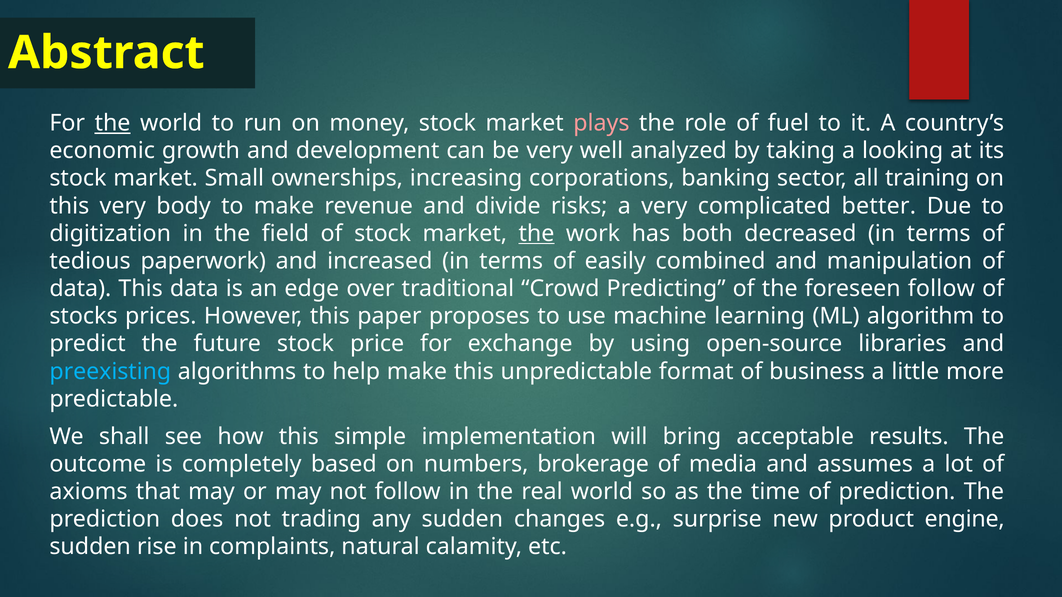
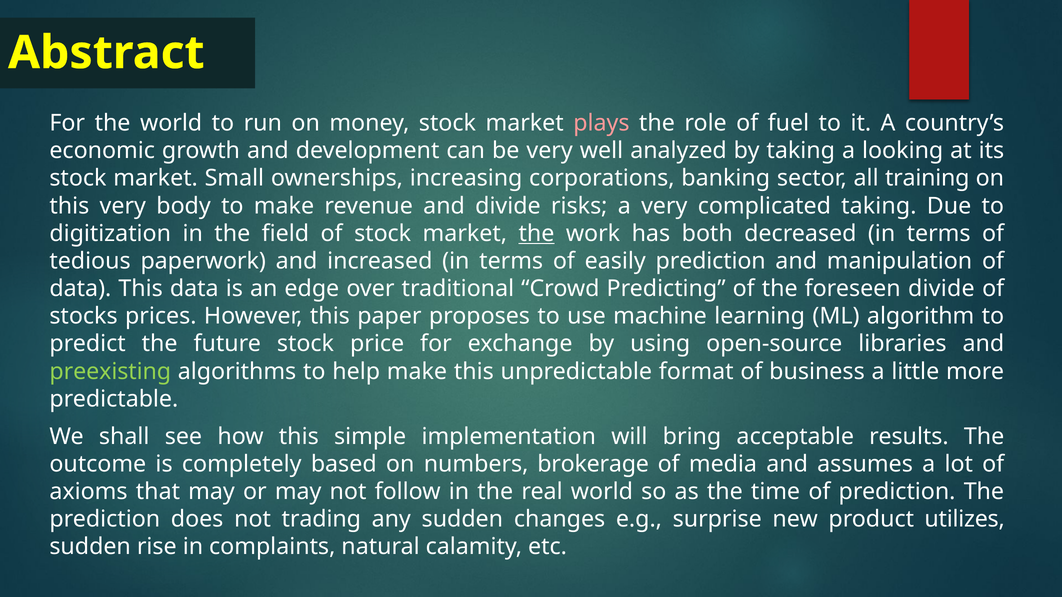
the underline: present -> none (113, 123)
complicated better: better -> taking (879, 206)
easily combined: combined -> prediction (711, 261)
foreseen follow: follow -> divide (941, 289)
preexisting colour: light blue -> light green (110, 372)
engine: engine -> utilizes (965, 520)
